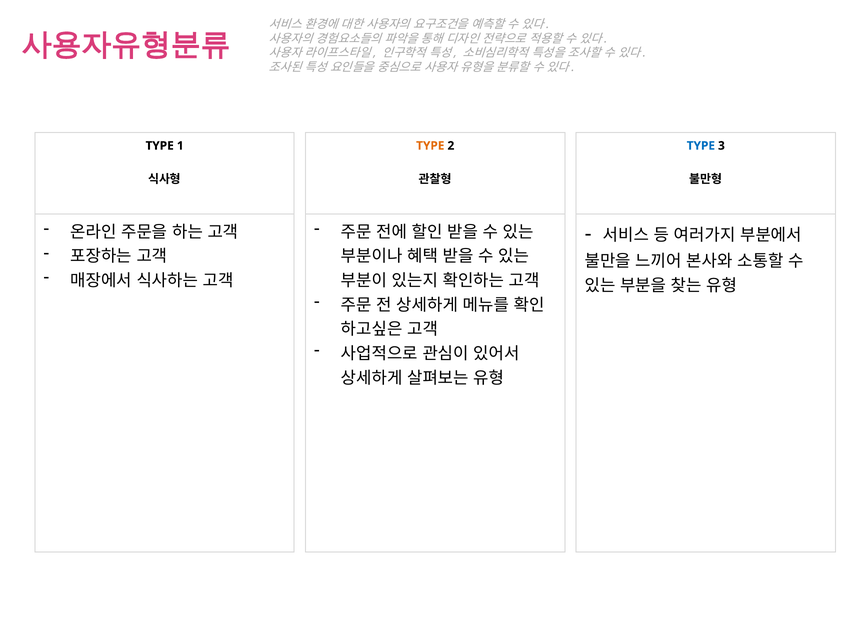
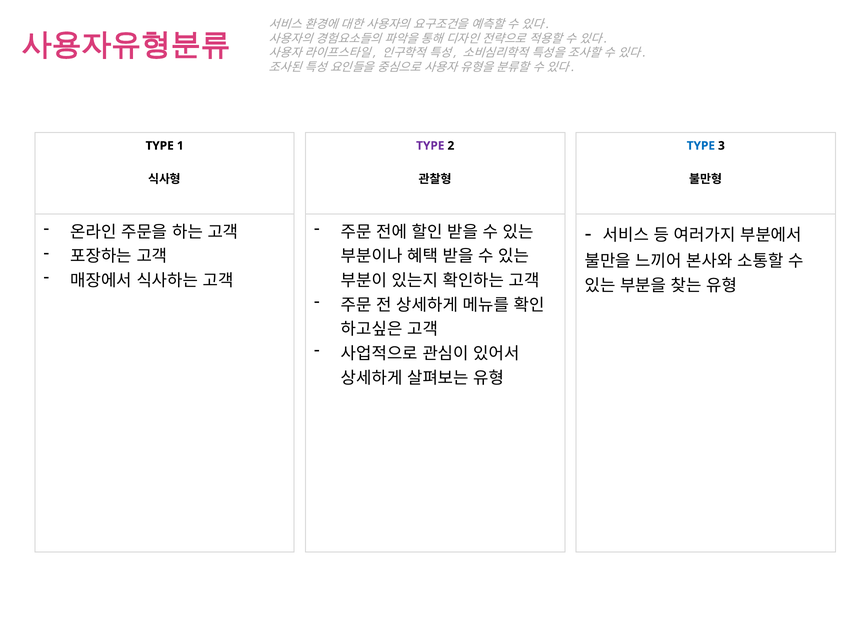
TYPE colour: orange -> purple (430, 146)
